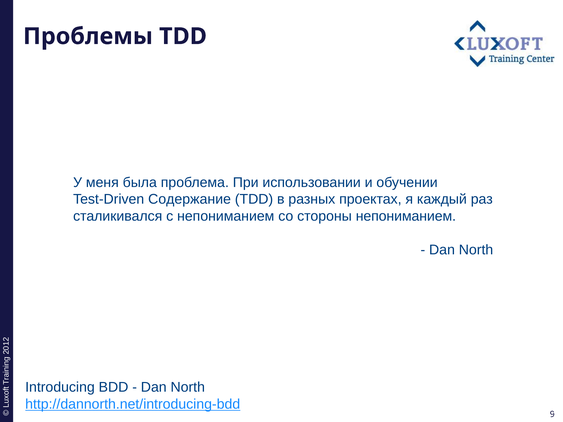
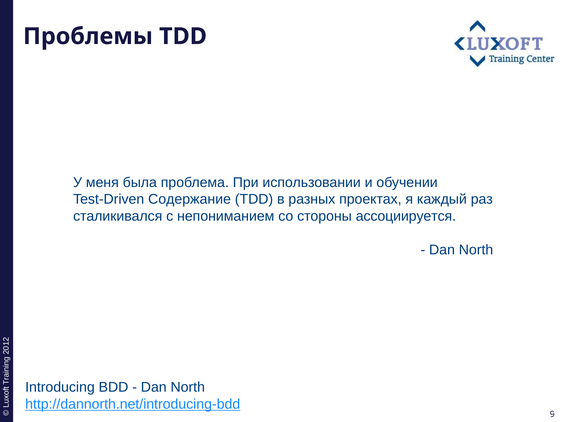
стороны непониманием: непониманием -> ассоциируется (406, 216)
